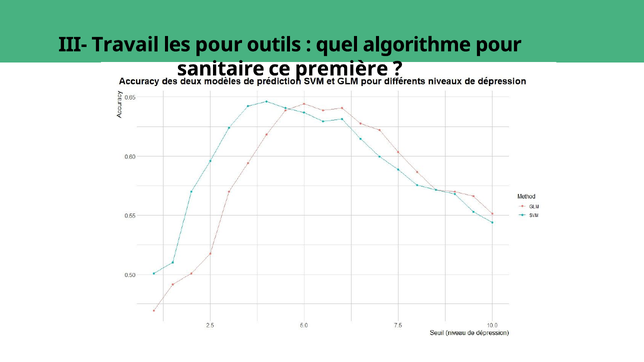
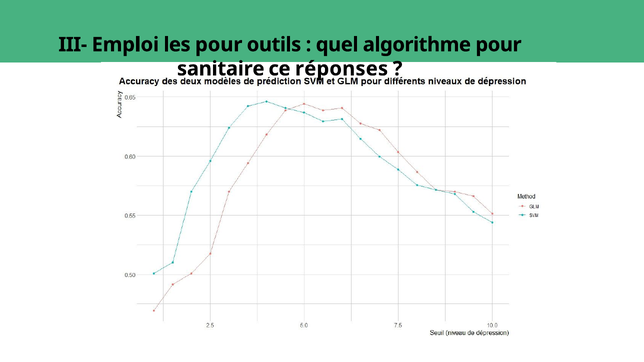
Travail: Travail -> Emploi (125, 45)
première: première -> réponses (342, 69)
